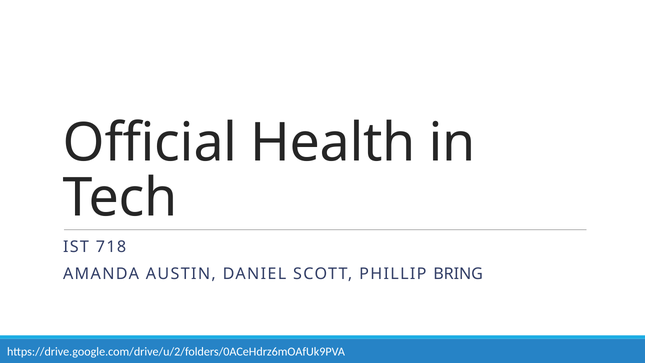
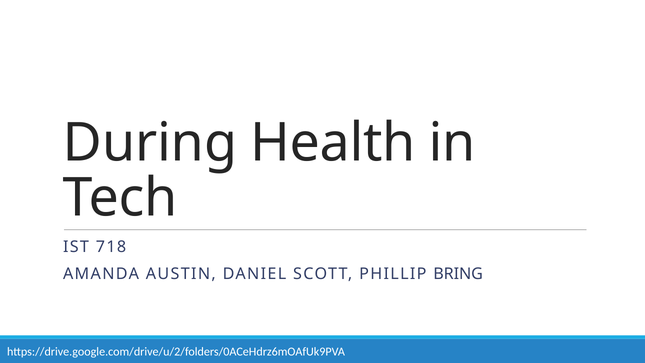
Official: Official -> During (150, 143)
